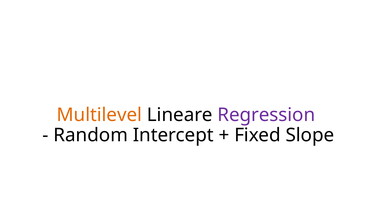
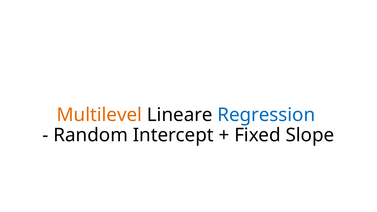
Regression colour: purple -> blue (266, 115)
